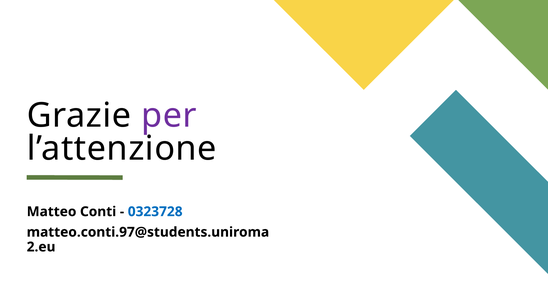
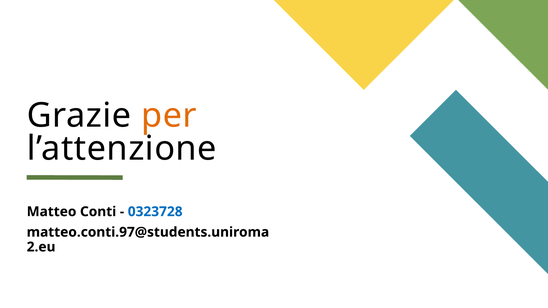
per colour: purple -> orange (169, 116)
